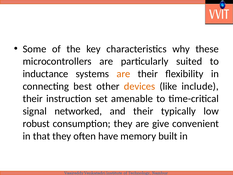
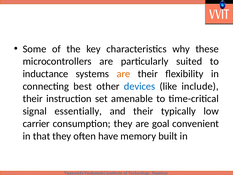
devices colour: orange -> blue (140, 86)
networked: networked -> essentially (78, 111)
robust: robust -> carrier (36, 123)
give: give -> goal (161, 123)
